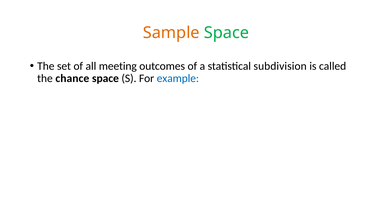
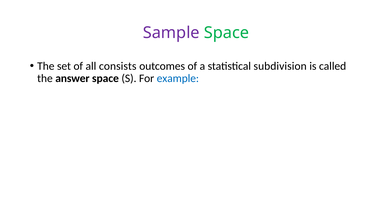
Sample colour: orange -> purple (171, 33)
meeting: meeting -> consists (118, 66)
chance: chance -> answer (72, 79)
